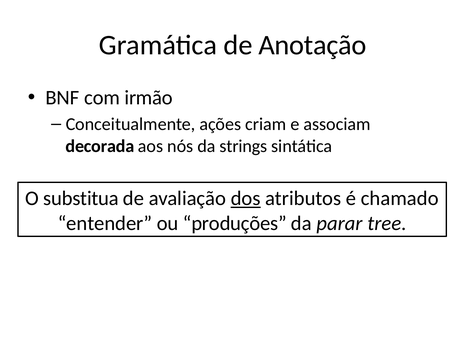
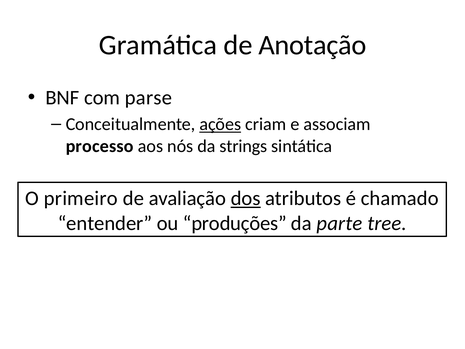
irmão: irmão -> parse (148, 98)
ações underline: none -> present (220, 124)
decorada: decorada -> processo (100, 146)
substitua: substitua -> primeiro (81, 198)
parar: parar -> parte (340, 223)
